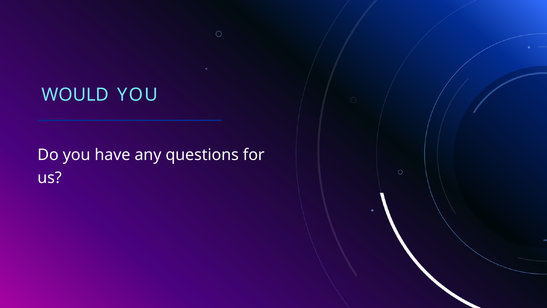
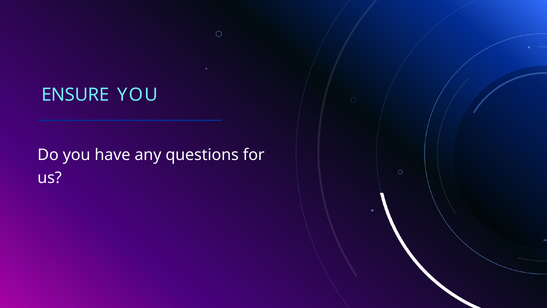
WOULD: WOULD -> ENSURE (75, 95)
